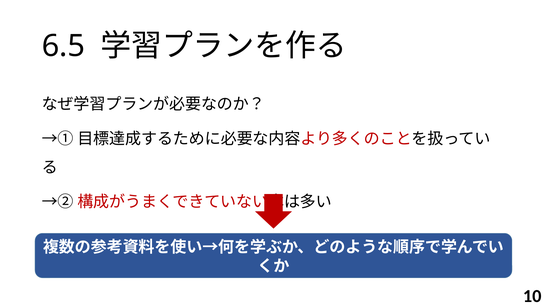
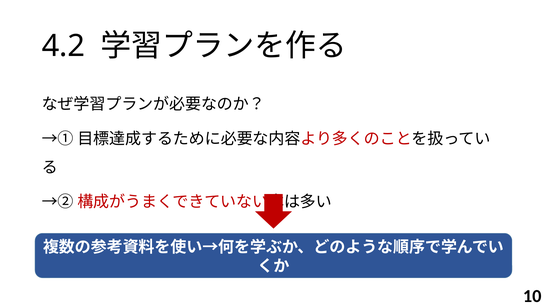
6.5: 6.5 -> 4.2 (63, 46)
